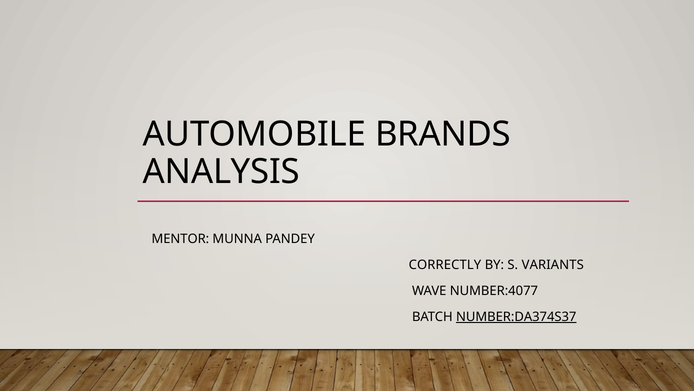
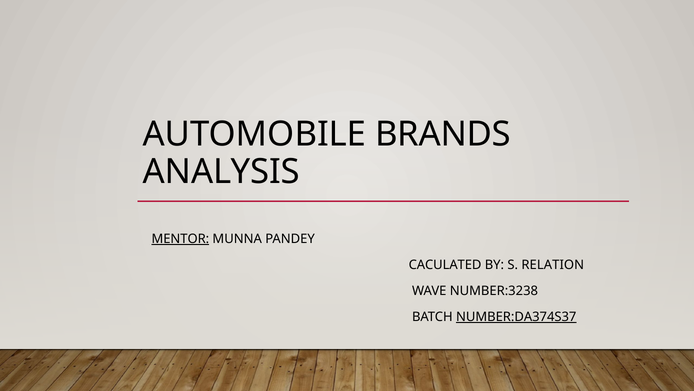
MENTOR underline: none -> present (180, 238)
CORRECTLY: CORRECTLY -> CACULATED (445, 264)
VARIANTS: VARIANTS -> RELATION (553, 264)
NUMBER:4077: NUMBER:4077 -> NUMBER:3238 (494, 290)
